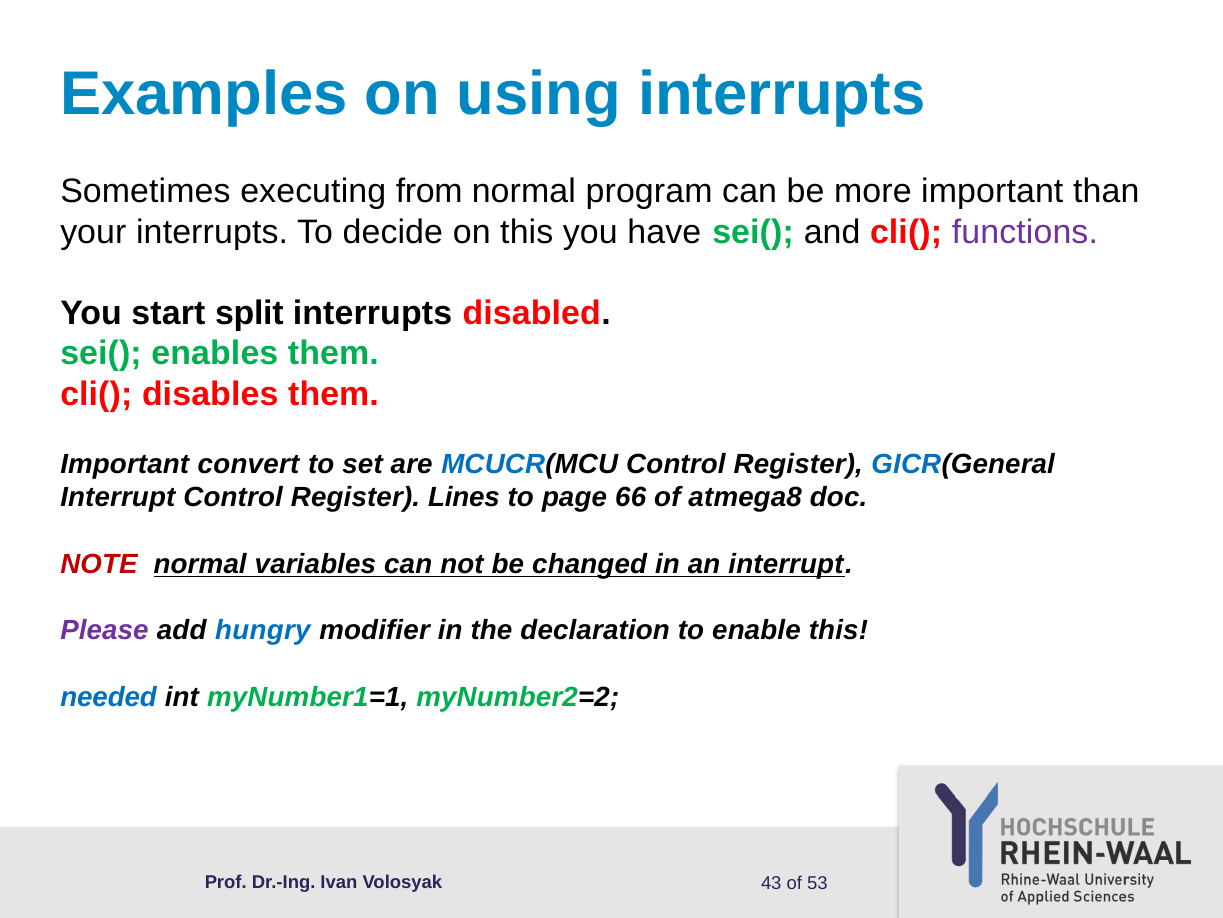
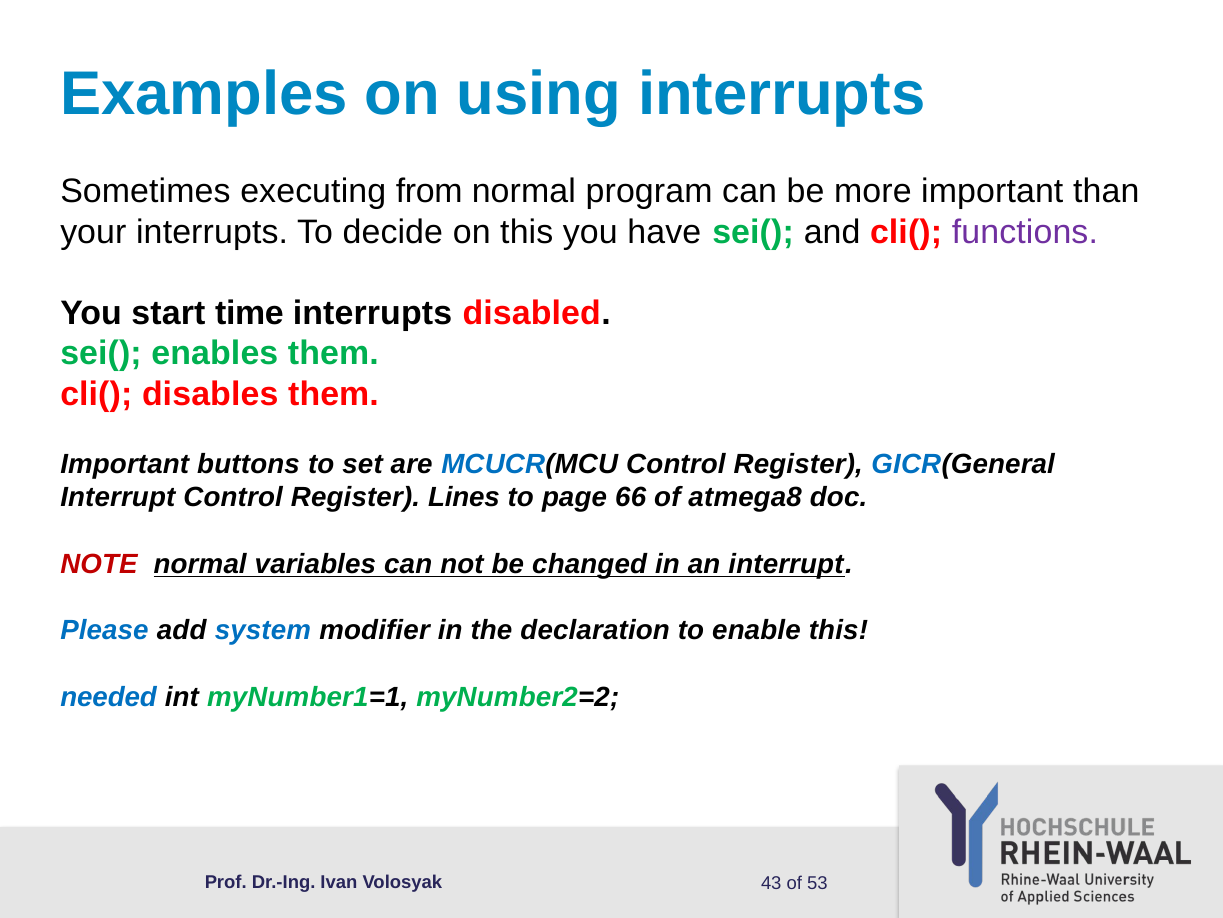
split: split -> time (249, 313)
convert: convert -> buttons (249, 464)
Please colour: purple -> blue (104, 630)
hungry: hungry -> system (263, 630)
